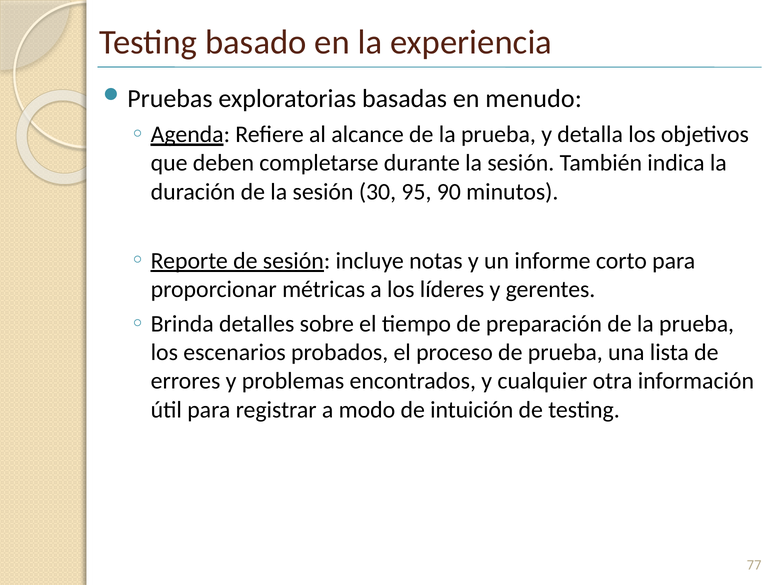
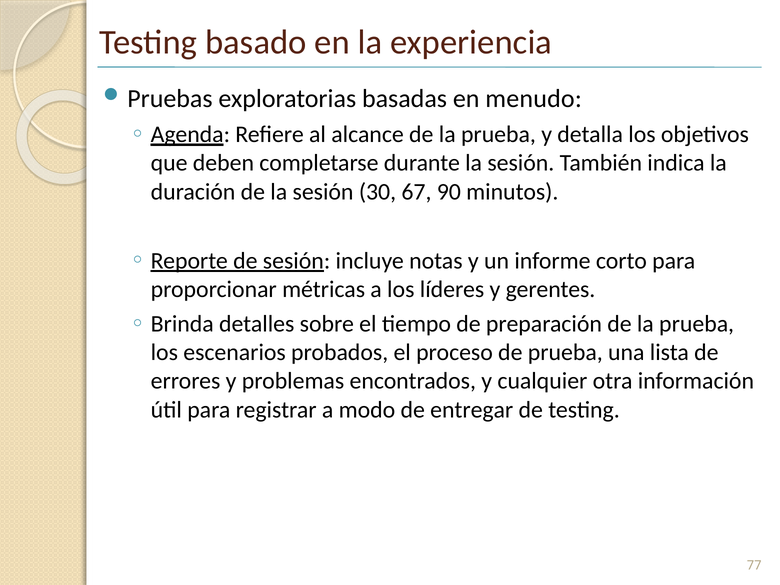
95: 95 -> 67 (416, 192)
intuición: intuición -> entregar (472, 410)
